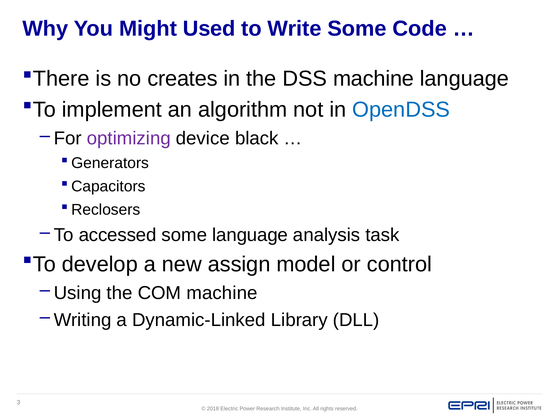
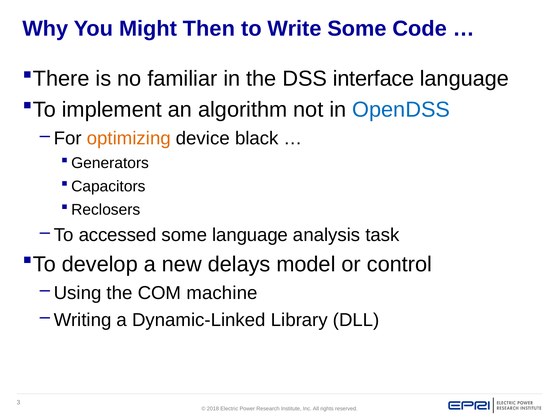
Used: Used -> Then (209, 29)
creates: creates -> familiar (182, 79)
DSS machine: machine -> interface (374, 79)
optimizing colour: purple -> orange (129, 138)
assign: assign -> delays (239, 264)
